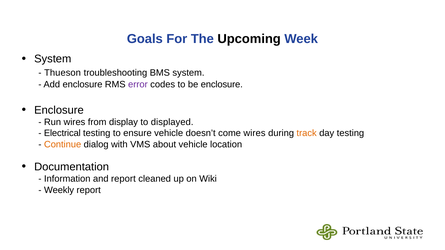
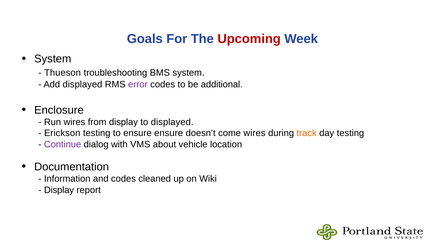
Upcoming colour: black -> red (249, 39)
Add enclosure: enclosure -> displayed (82, 84)
be enclosure: enclosure -> additional (222, 84)
Electrical: Electrical -> Erickson (62, 133)
ensure vehicle: vehicle -> ensure (169, 133)
Continue colour: orange -> purple (63, 145)
and report: report -> codes (123, 179)
Weekly: Weekly -> Display (59, 190)
